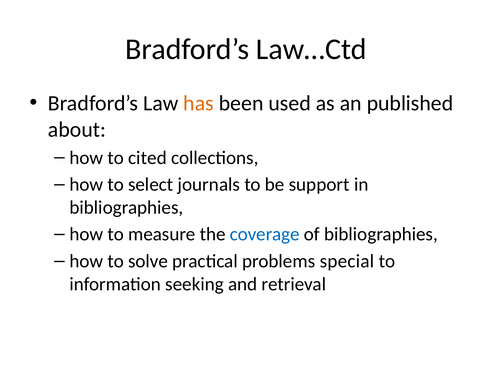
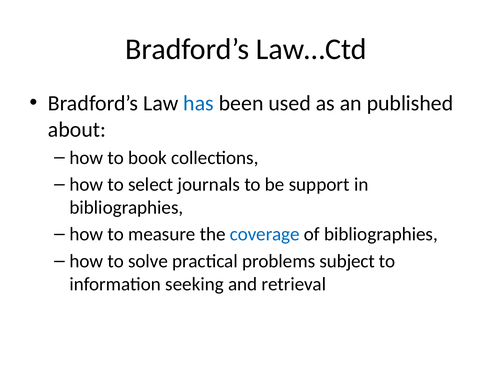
has colour: orange -> blue (199, 103)
cited: cited -> book (147, 158)
special: special -> subject (347, 261)
